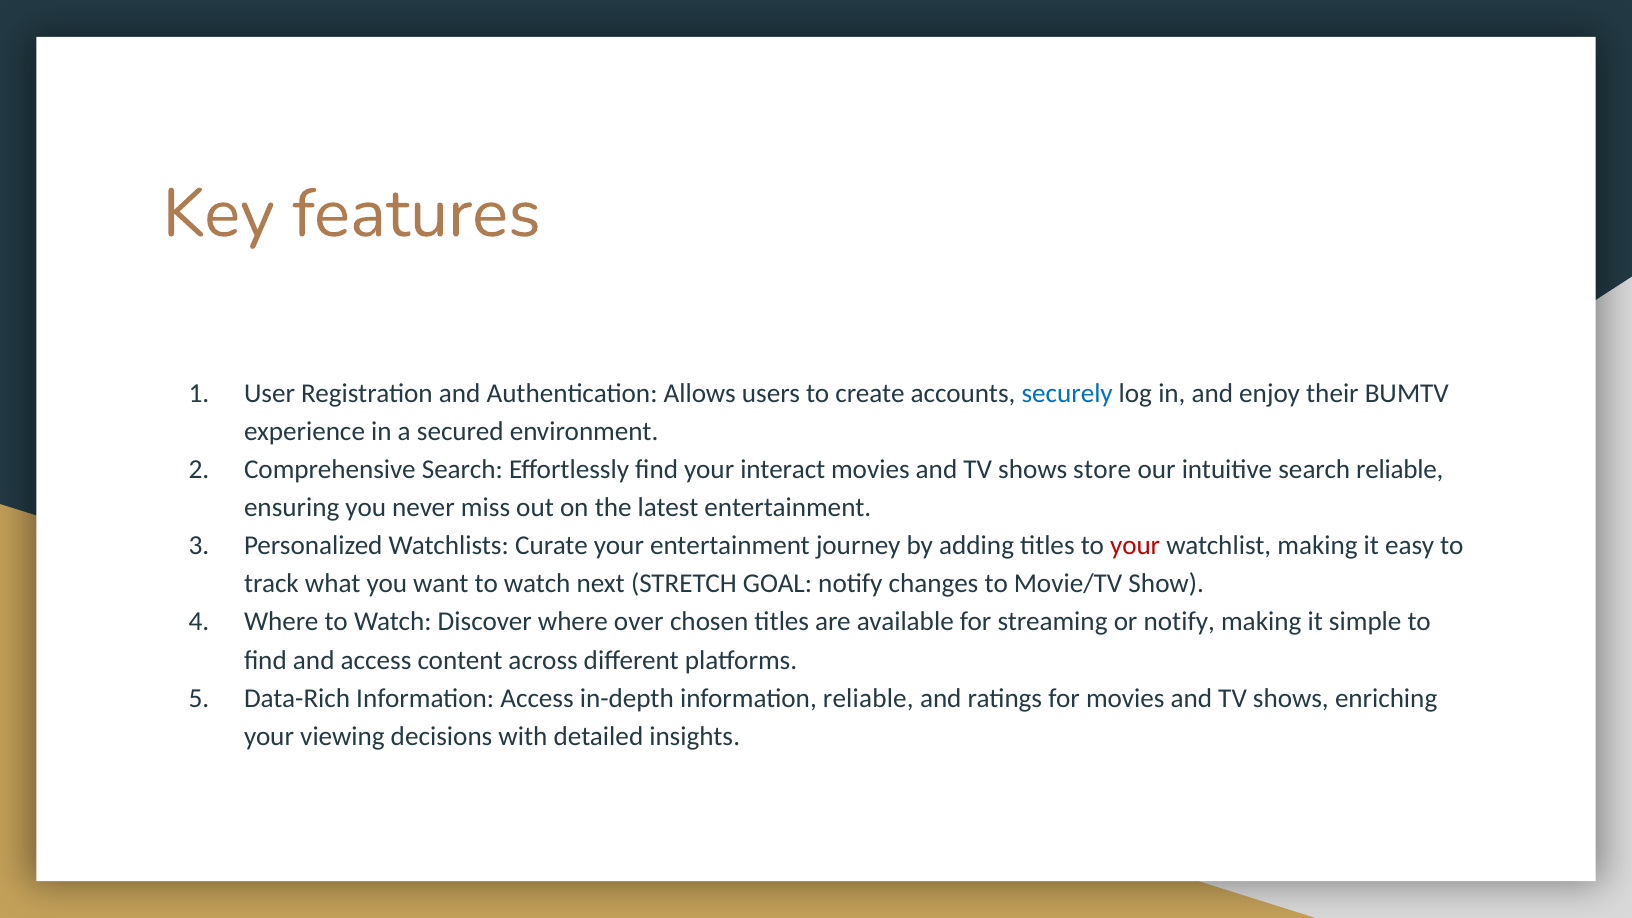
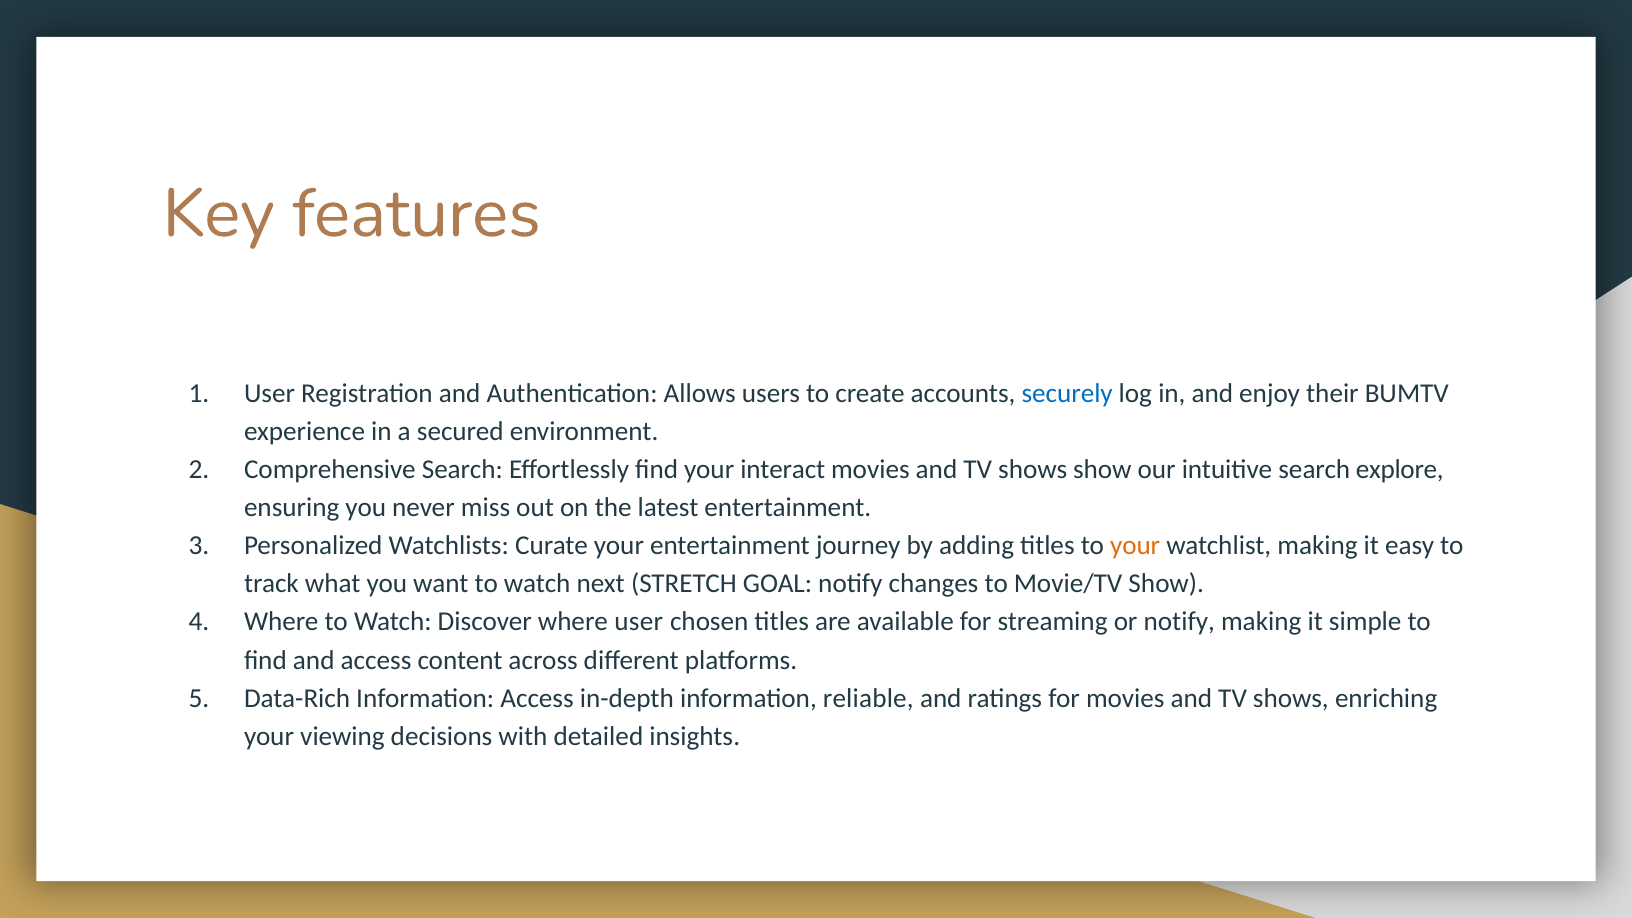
shows store: store -> show (1102, 470)
search reliable: reliable -> explore (1400, 470)
your colour: red -> orange (1135, 546)
where over: over -> user (639, 622)
